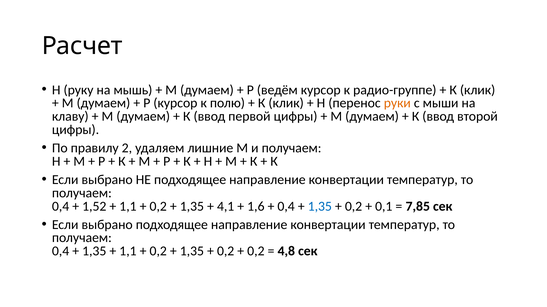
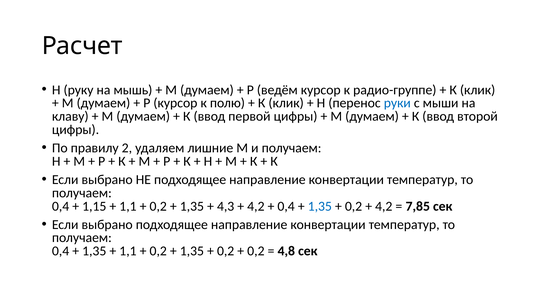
руки colour: orange -> blue (397, 103)
1,52: 1,52 -> 1,15 (94, 207)
4,1: 4,1 -> 4,3 (226, 207)
1,6: 1,6 -> 4,2 (256, 207)
0,1: 0,1 -> 4,2 (384, 207)
